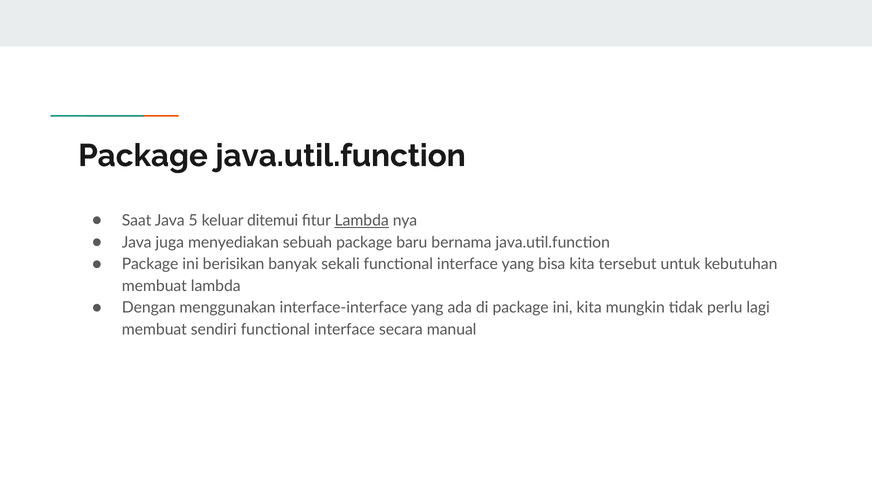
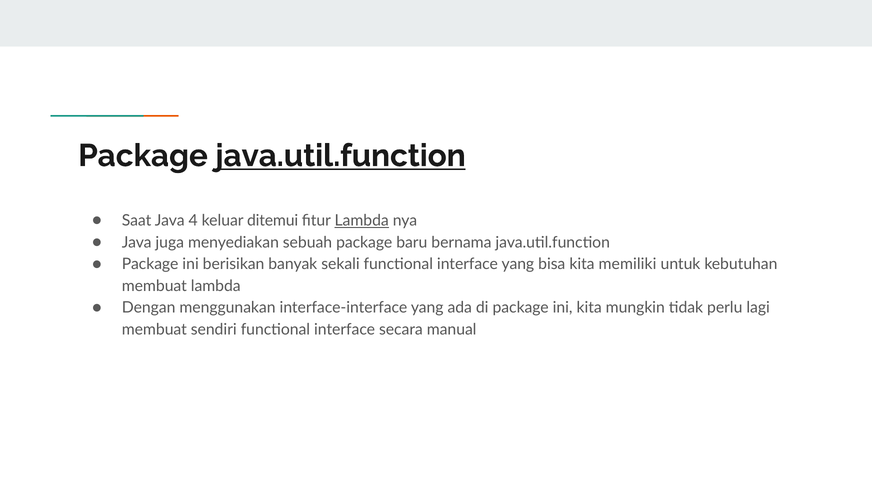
java.util.function underline: none -> present (341, 156)
5: 5 -> 4 (193, 220)
tersebut: tersebut -> memiliki (628, 264)
